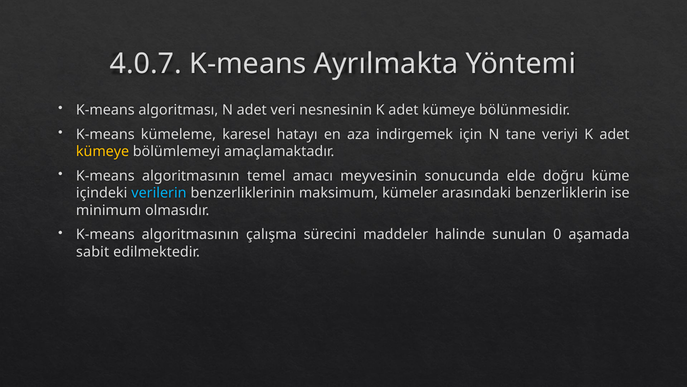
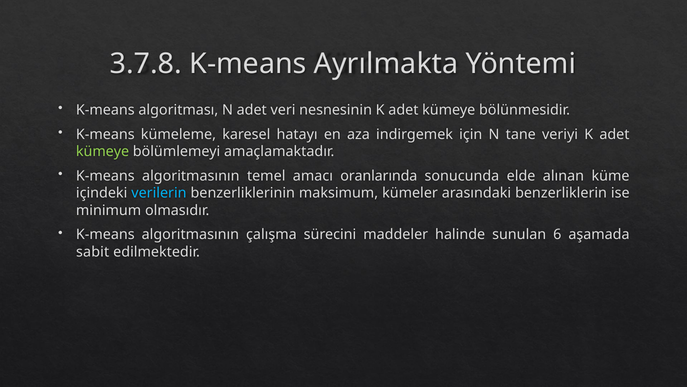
4.0.7: 4.0.7 -> 3.7.8 (146, 64)
kümeye colour: yellow -> light green (103, 151)
meyvesinin: meyvesinin -> oranlarında (379, 176)
doğru: doğru -> alınan (563, 176)
0: 0 -> 6 (557, 234)
